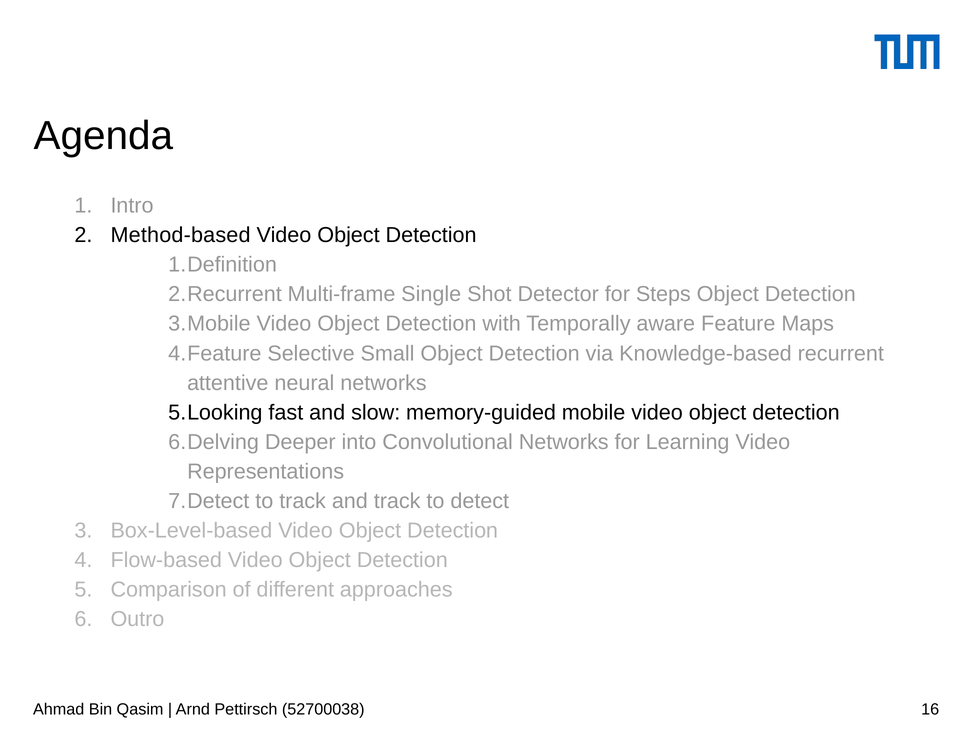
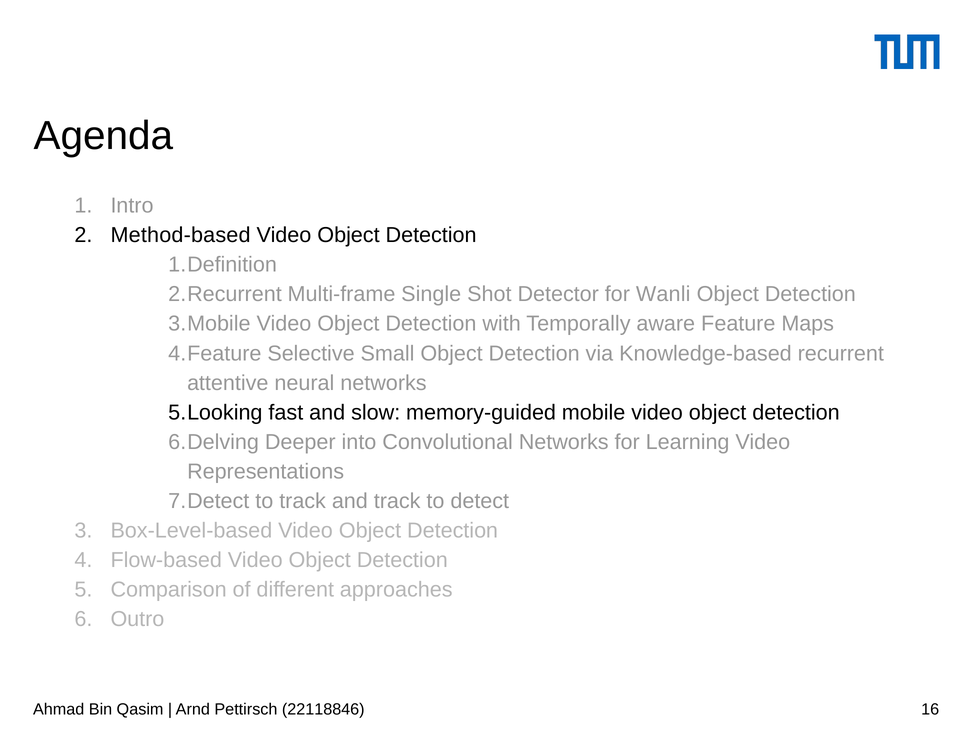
Steps: Steps -> Wanli (663, 294)
52700038: 52700038 -> 22118846 (323, 709)
